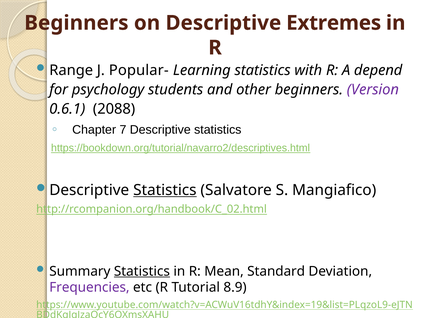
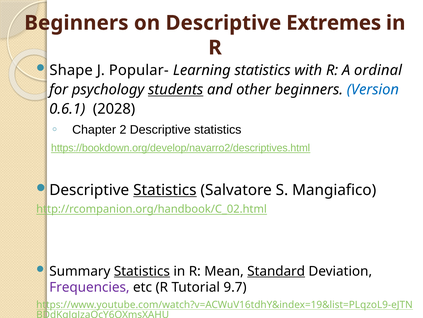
Range: Range -> Shape (71, 70)
depend: depend -> ordinal (378, 70)
students underline: none -> present (176, 89)
Version colour: purple -> blue (373, 89)
2088: 2088 -> 2028 (114, 109)
7: 7 -> 2 (123, 130)
https://bookdown.org/tutorial/navarro2/descriptives.html: https://bookdown.org/tutorial/navarro2/descriptives.html -> https://bookdown.org/develop/navarro2/descriptives.html (181, 148)
Standard underline: none -> present (276, 271)
8.9: 8.9 -> 9.7 (235, 287)
